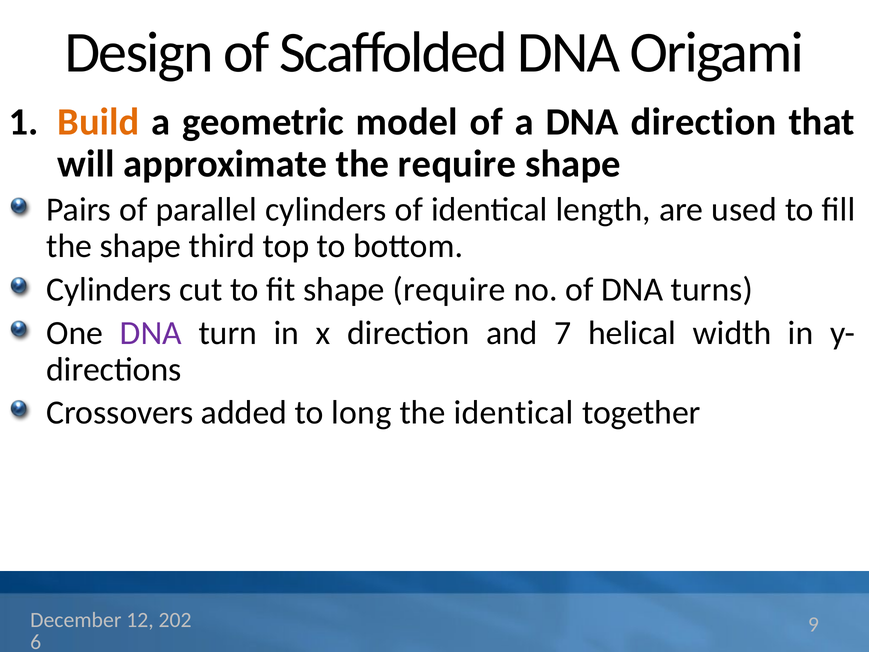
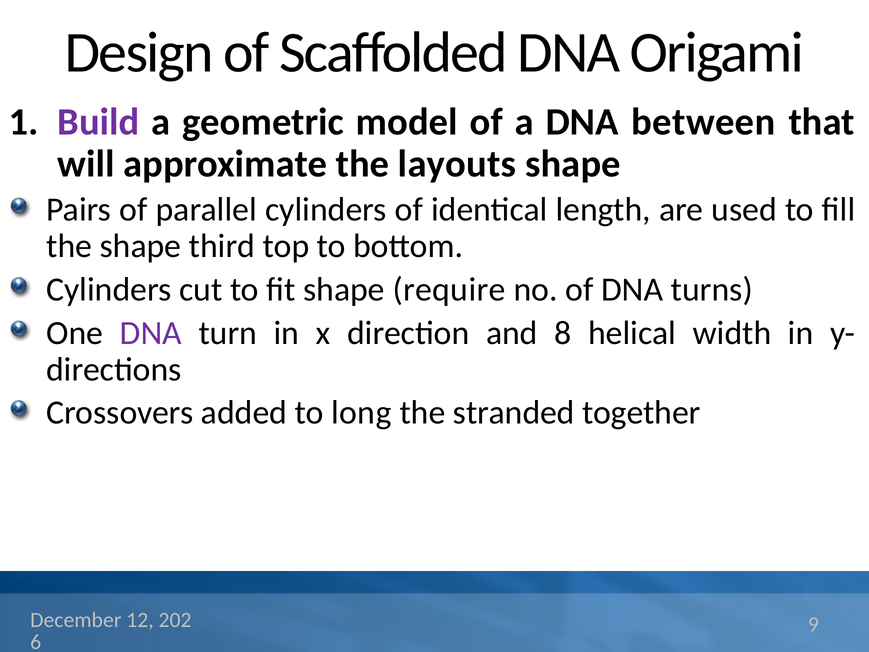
Build colour: orange -> purple (98, 122)
DNA direction: direction -> between (703, 122)
the require: require -> layouts (457, 164)
7: 7 -> 8 (563, 333)
the identical: identical -> stranded (514, 412)
